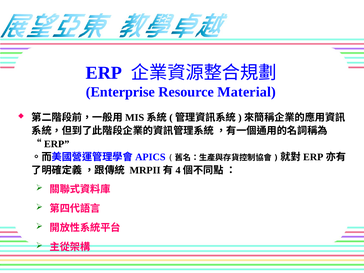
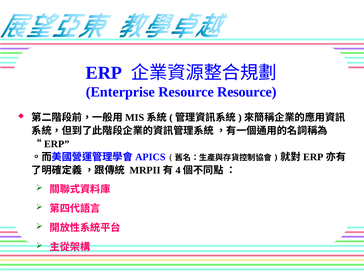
Resource Material: Material -> Resource (247, 92)
